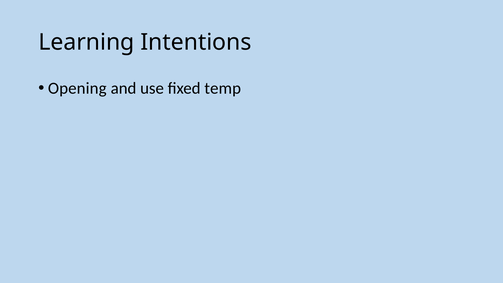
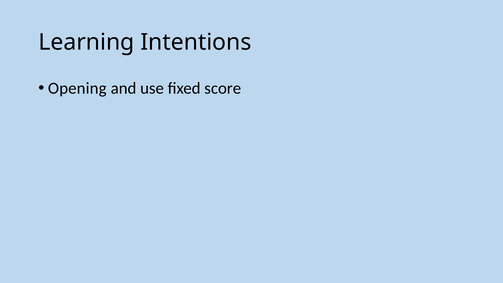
temp: temp -> score (223, 88)
